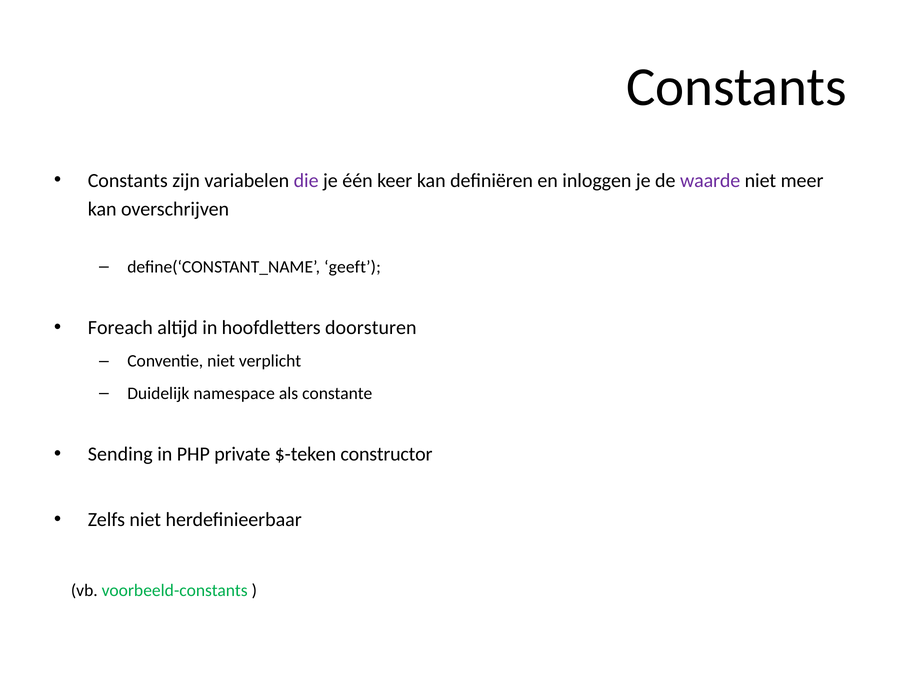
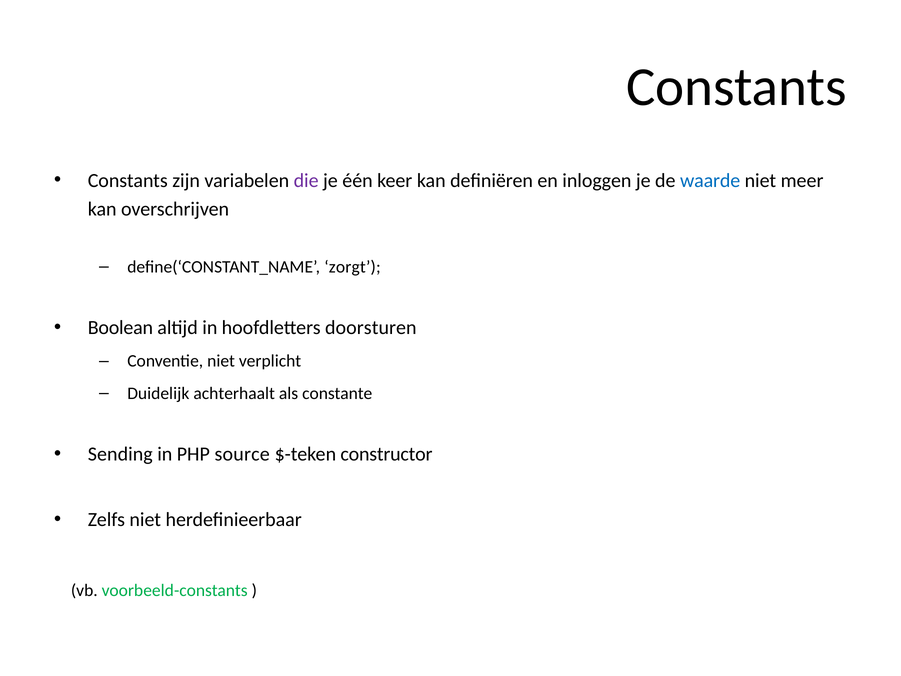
waarde colour: purple -> blue (710, 180)
geeft: geeft -> zorgt (352, 267)
Foreach: Foreach -> Boolean (120, 327)
namespace: namespace -> achterhaalt (234, 393)
private: private -> source (242, 454)
